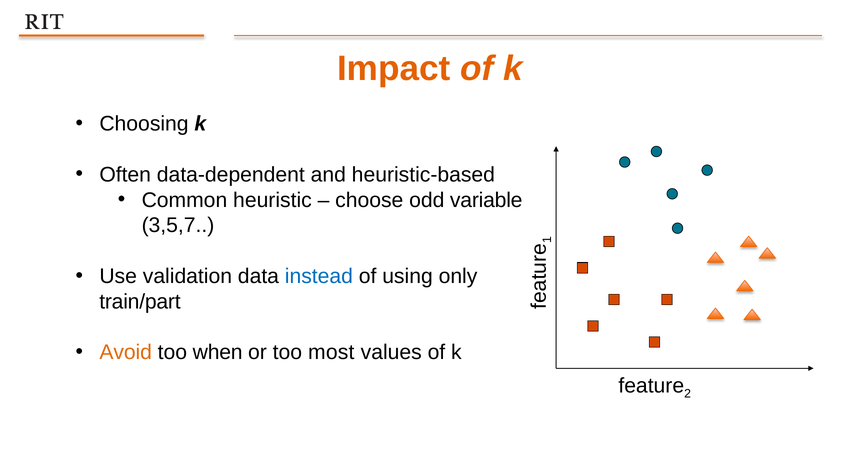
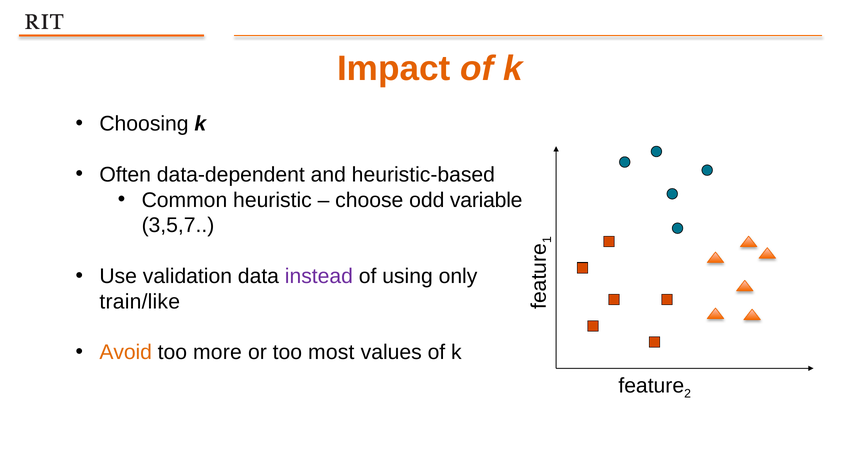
instead colour: blue -> purple (319, 276)
train/part: train/part -> train/like (140, 301)
when: when -> more (217, 352)
